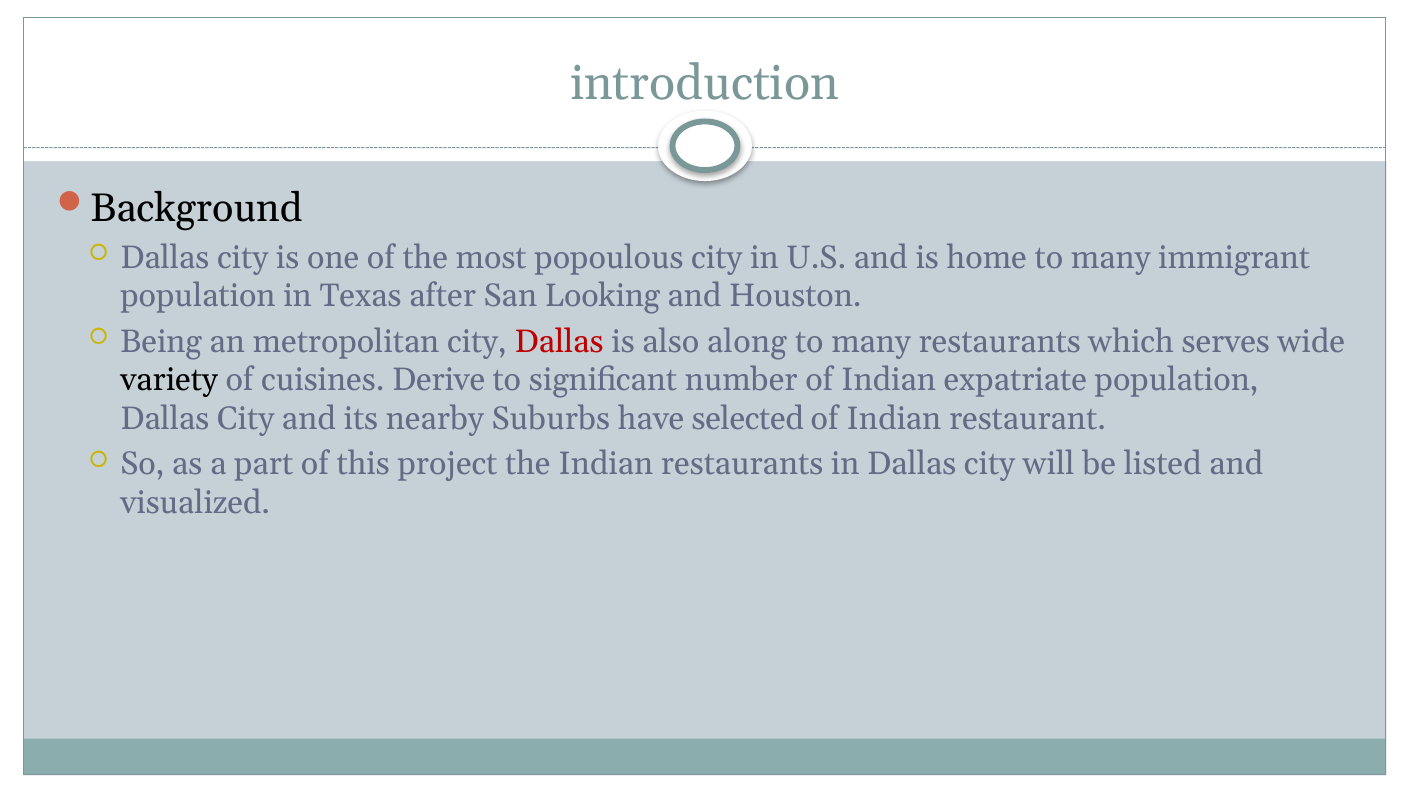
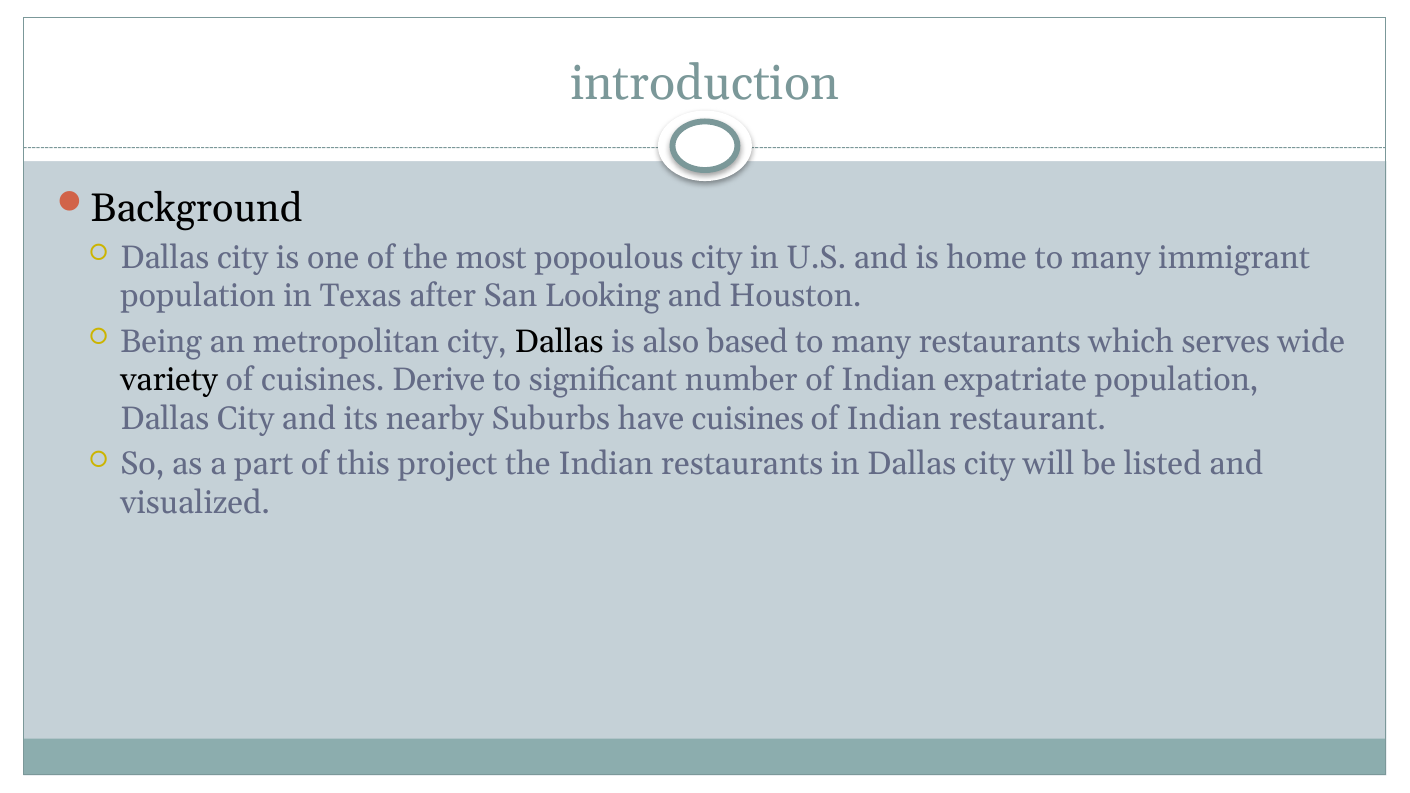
Dallas colour: red -> black (559, 341)
along: along -> based (747, 341)
have selected: selected -> cuisines (748, 419)
